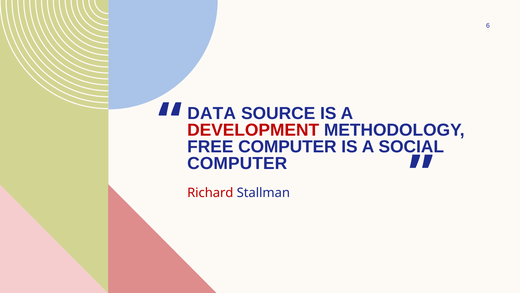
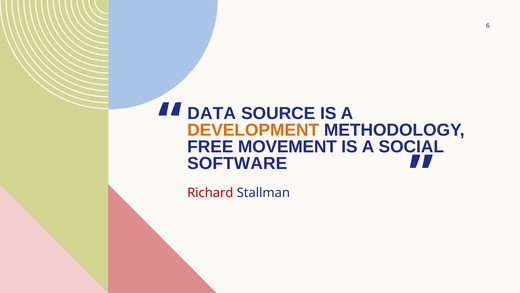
DEVELOPMENT colour: red -> orange (253, 130)
FREE COMPUTER: COMPUTER -> MOVEMENT (287, 146)
COMPUTER: COMPUTER -> SOFTWARE (237, 163)
